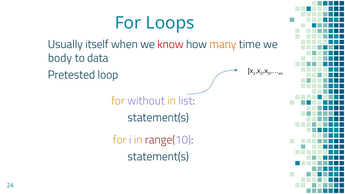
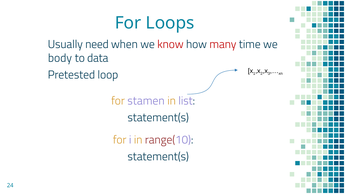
itself: itself -> need (97, 44)
many colour: orange -> red (223, 44)
without: without -> stamen (146, 101)
